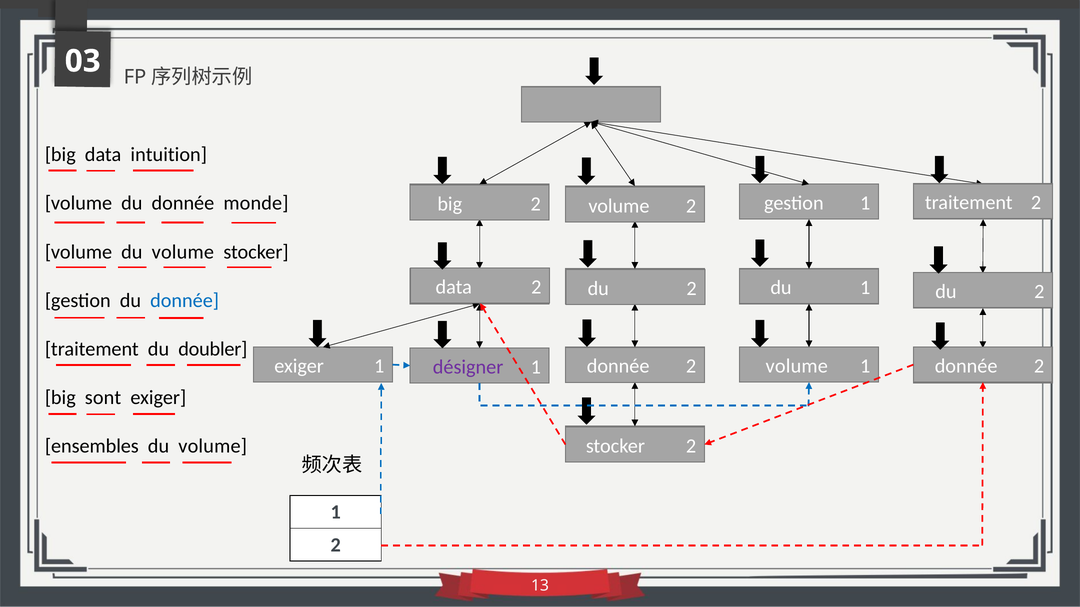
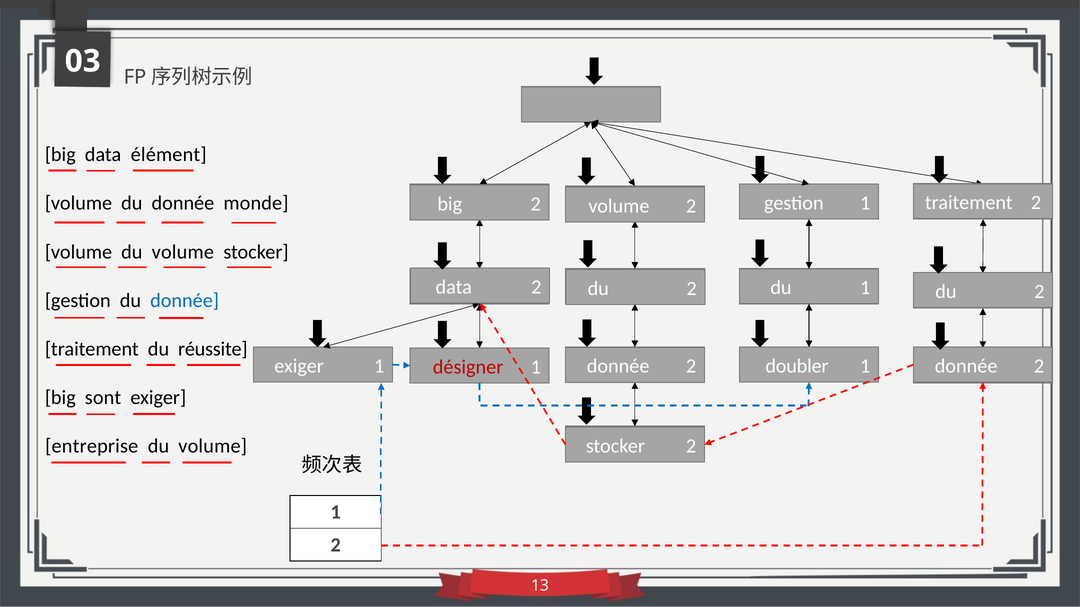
intuition: intuition -> élément (169, 155)
doubler: doubler -> réussite (213, 349)
volume: volume -> doubler (797, 366)
désigner colour: purple -> red (468, 367)
ensembles: ensembles -> entreprise (92, 446)
